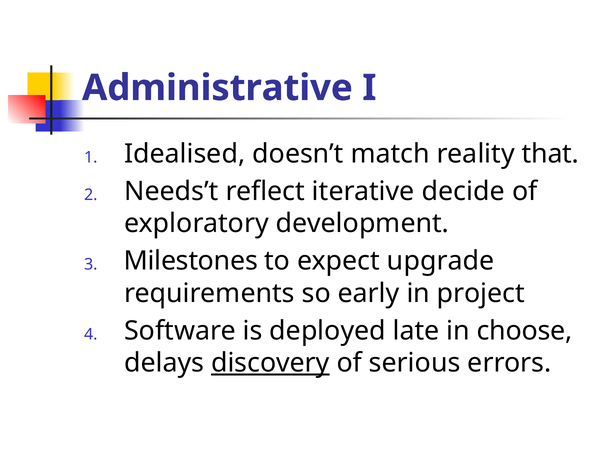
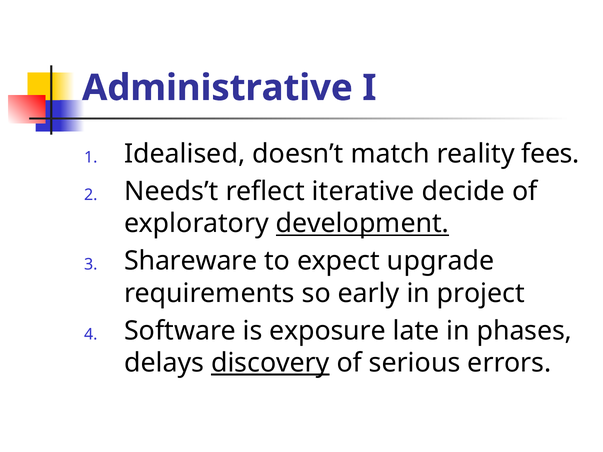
that: that -> fees (550, 154)
development underline: none -> present (362, 224)
Milestones: Milestones -> Shareware (191, 261)
deployed: deployed -> exposure (328, 331)
choose: choose -> phases (524, 331)
